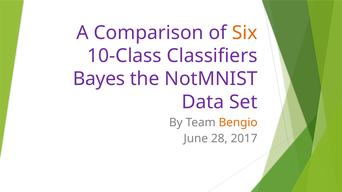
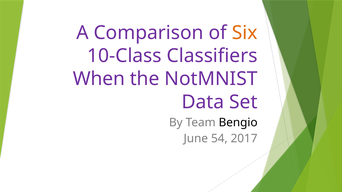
Bayes: Bayes -> When (99, 79)
Bengio colour: orange -> black (238, 123)
28: 28 -> 54 (219, 139)
